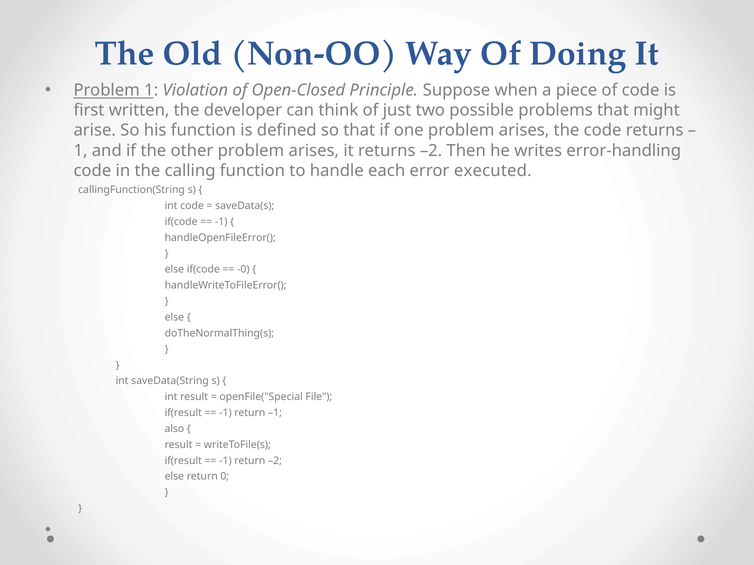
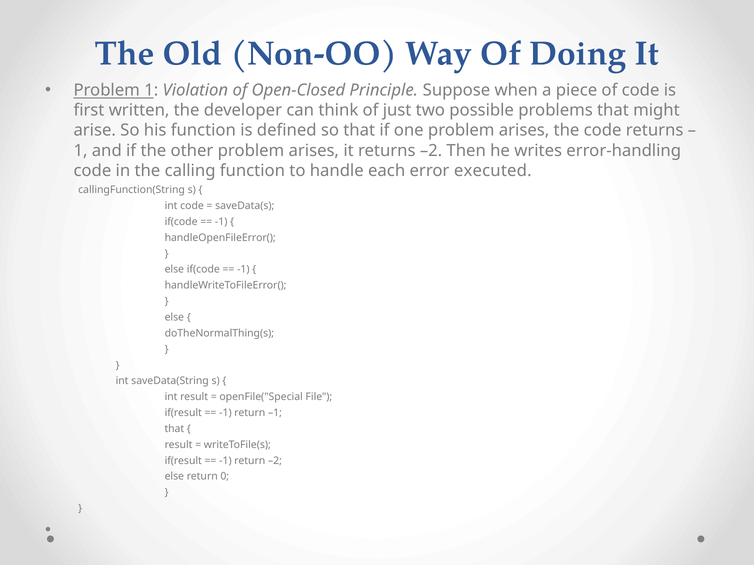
-0: -0 -> -1 (243, 270)
also: also -> that (174, 429)
